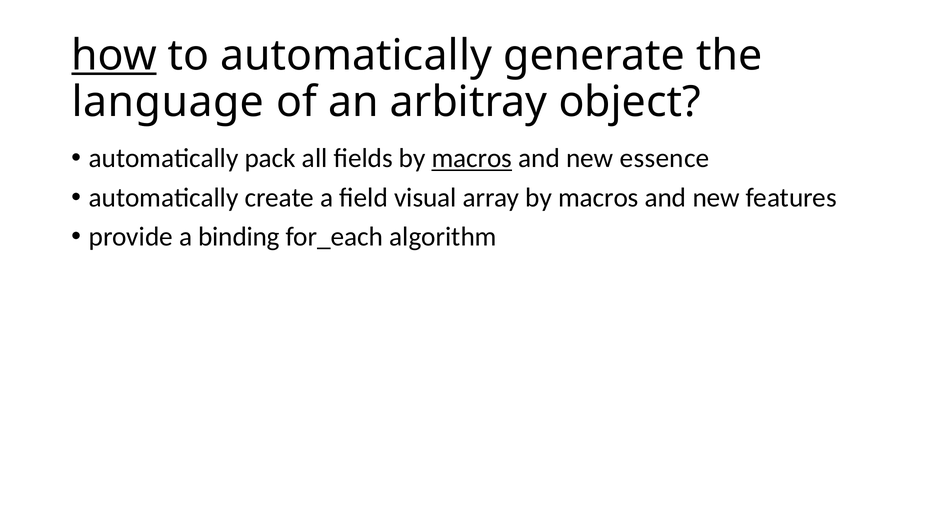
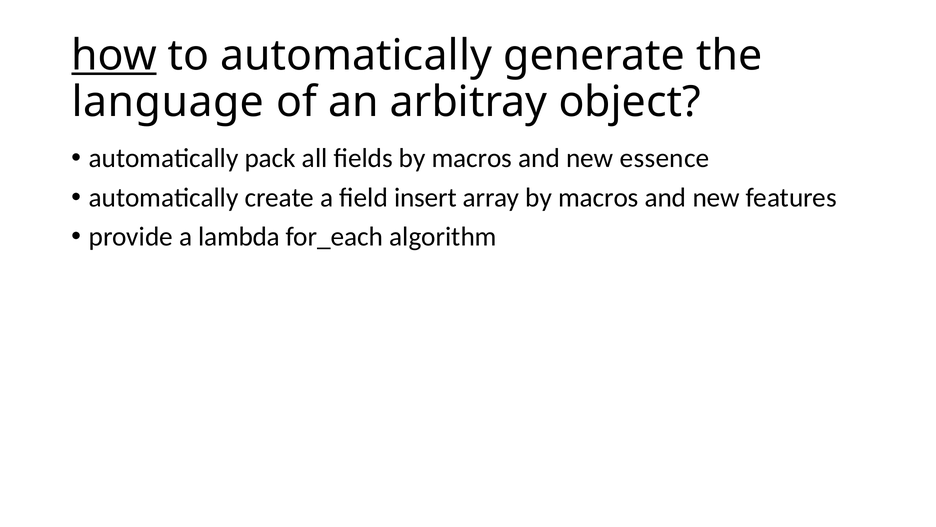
macros underline: present -> none (472, 158)
visual: visual -> insert (425, 197)
binding: binding -> lambda (239, 237)
